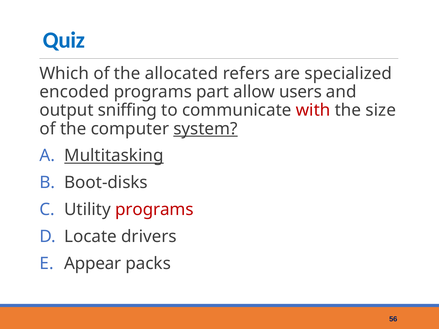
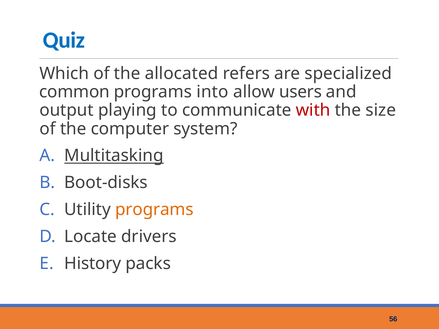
encoded: encoded -> common (74, 92)
part: part -> into (213, 92)
sniffing: sniffing -> playing (127, 110)
system underline: present -> none (206, 129)
programs colour: red -> orange (154, 210)
Appear: Appear -> History (93, 264)
